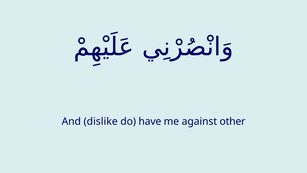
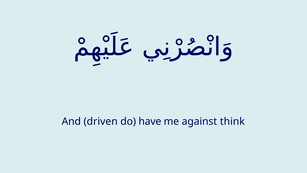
dislike: dislike -> driven (101, 121)
other: other -> think (232, 121)
